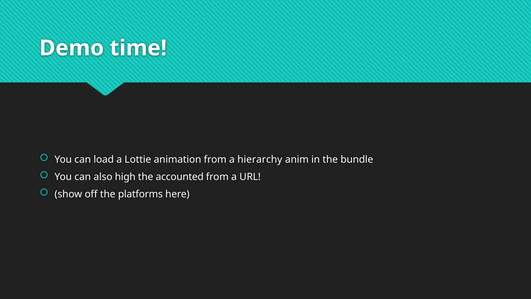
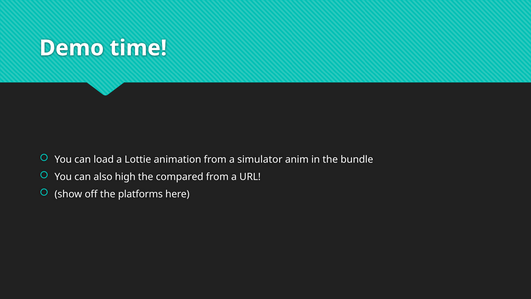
hierarchy: hierarchy -> simulator (260, 159)
accounted: accounted -> compared (180, 177)
